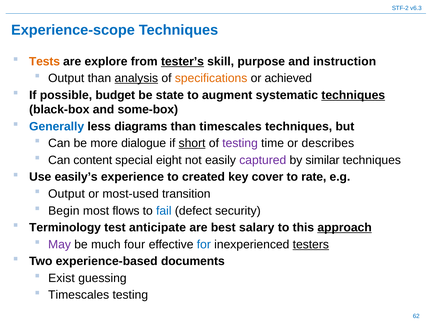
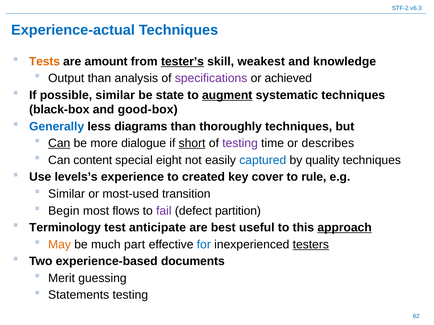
Experience-scope: Experience-scope -> Experience-actual (73, 30)
explore: explore -> amount (106, 62)
purpose: purpose -> weakest (261, 62)
instruction: instruction -> knowledge (345, 62)
analysis underline: present -> none (136, 78)
specifications colour: orange -> purple (211, 78)
possible budget: budget -> similar (115, 95)
augment underline: none -> present (227, 95)
techniques underline: present -> none (353, 95)
some-box: some-box -> good-box (148, 110)
than timescales: timescales -> thoroughly (231, 127)
Can underline: none -> present (59, 144)
captured colour: purple -> blue (263, 160)
similar: similar -> quality (323, 160)
easily’s: easily’s -> levels’s (76, 177)
rate: rate -> rule (314, 177)
Output: Output -> Similar (67, 194)
fail colour: blue -> purple (164, 211)
security: security -> partition (238, 211)
salary: salary -> useful (257, 228)
May colour: purple -> orange (60, 245)
four: four -> part (135, 245)
Exist: Exist -> Merit (62, 279)
Timescales: Timescales -> Statements (79, 295)
